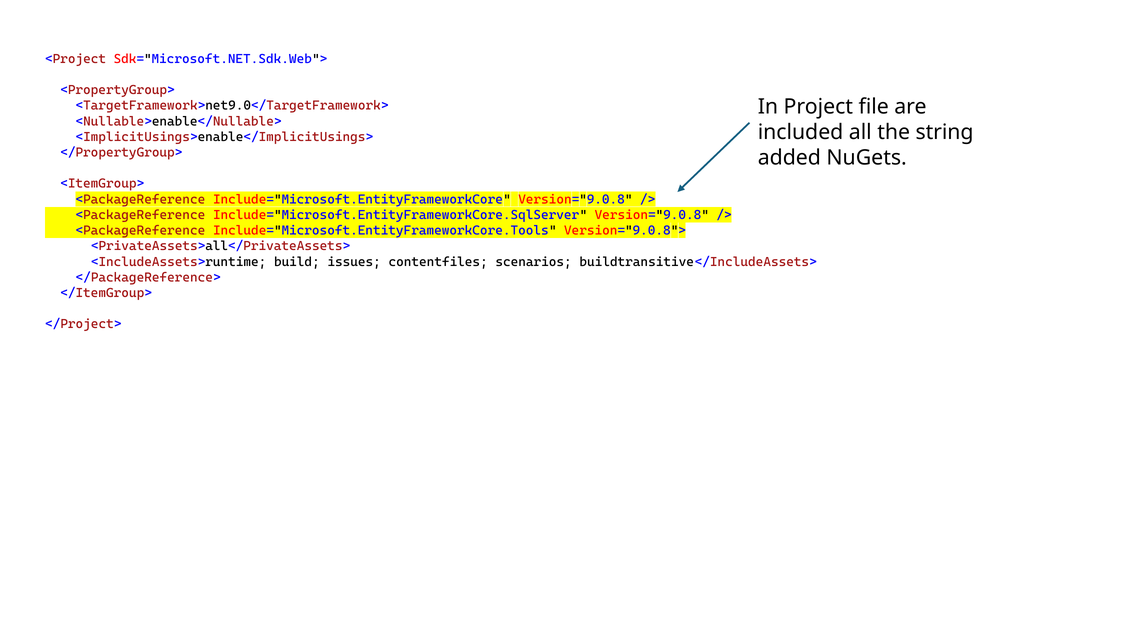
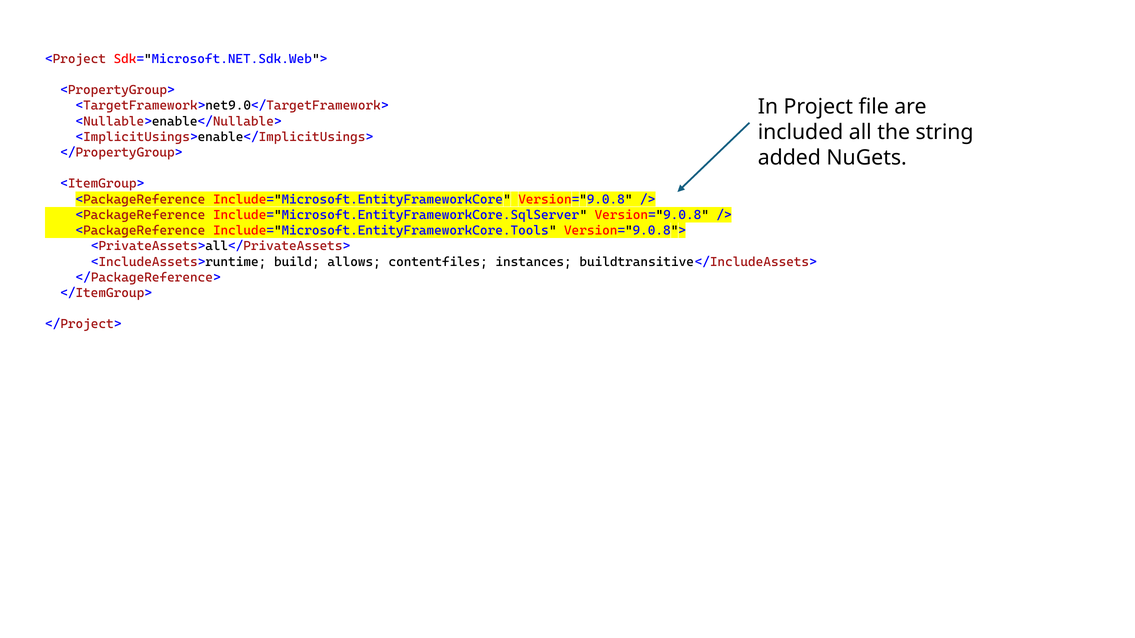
issues: issues -> allows (354, 262)
scenarios: scenarios -> instances (534, 262)
